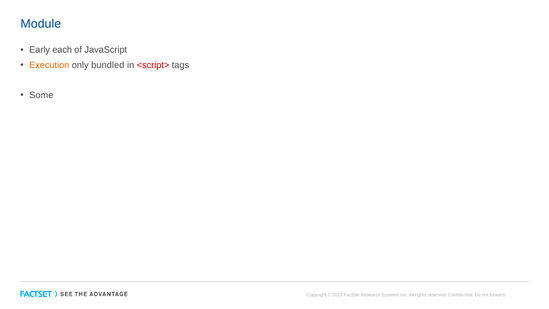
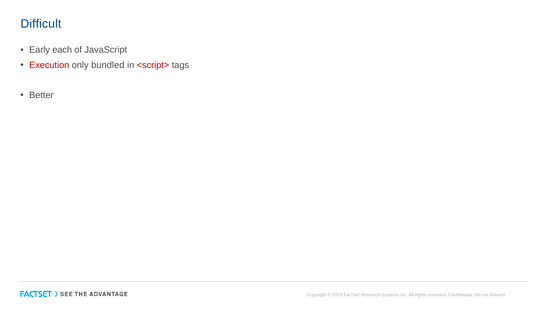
Module: Module -> Difficult (41, 24)
Execution colour: orange -> red (49, 65)
Some: Some -> Better (41, 95)
